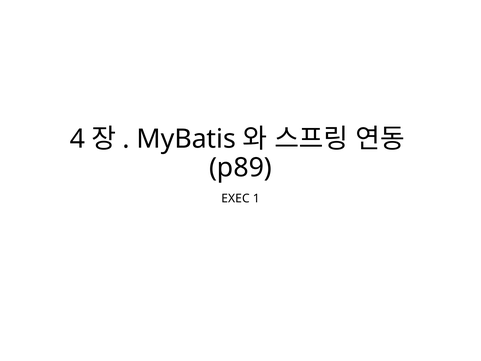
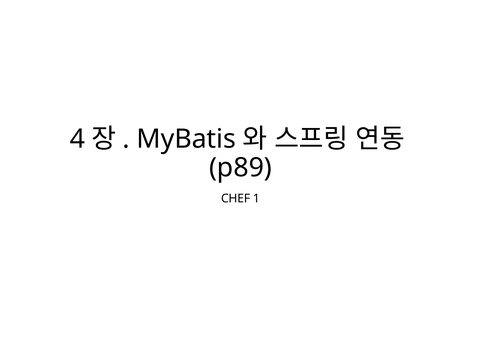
EXEC: EXEC -> CHEF (236, 198)
